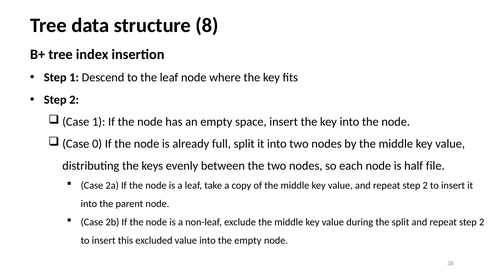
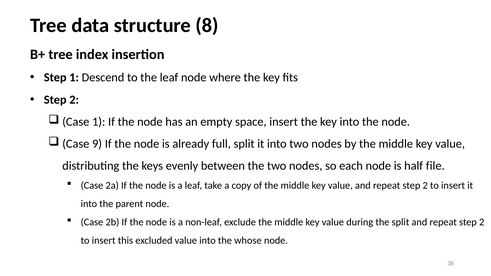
0: 0 -> 9 (97, 144)
the empty: empty -> whose (248, 241)
